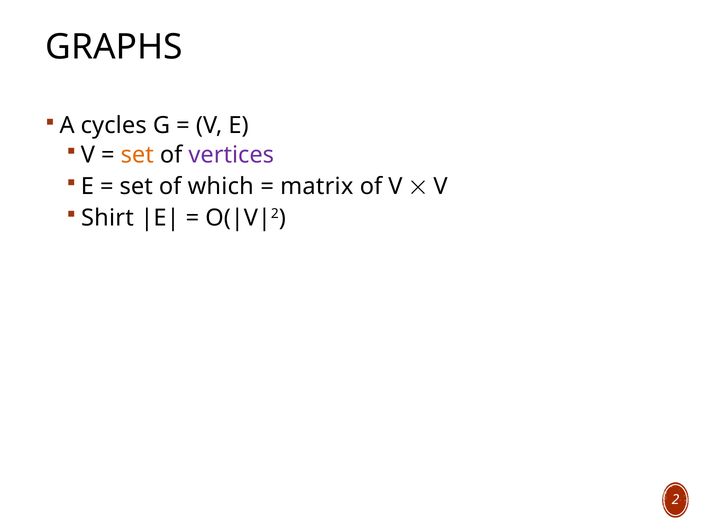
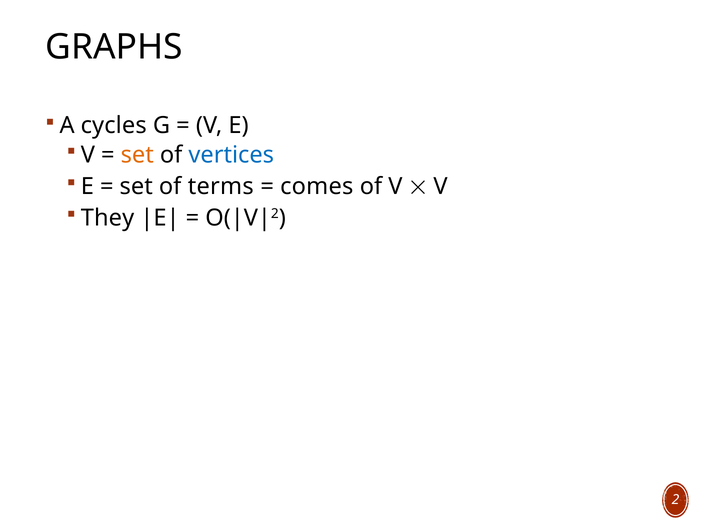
vertices colour: purple -> blue (231, 155)
which: which -> terms (221, 186)
matrix: matrix -> comes (317, 186)
Shirt: Shirt -> They (107, 218)
